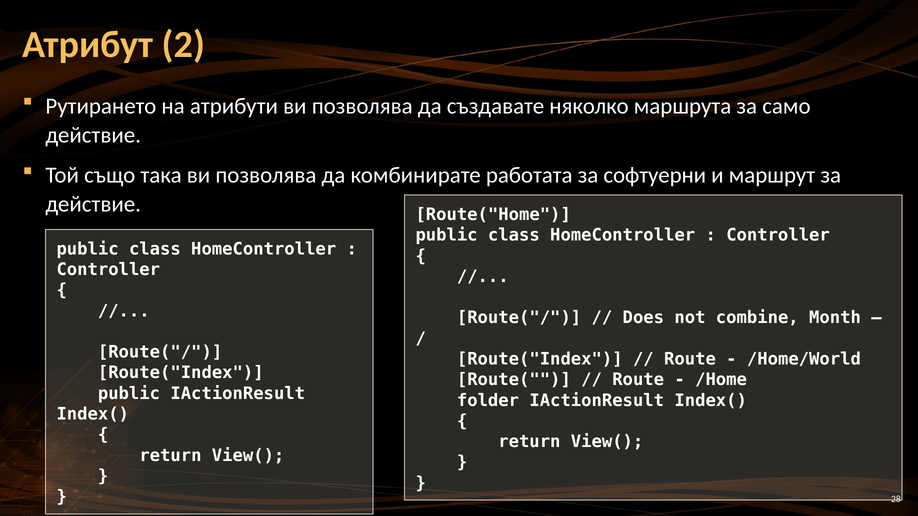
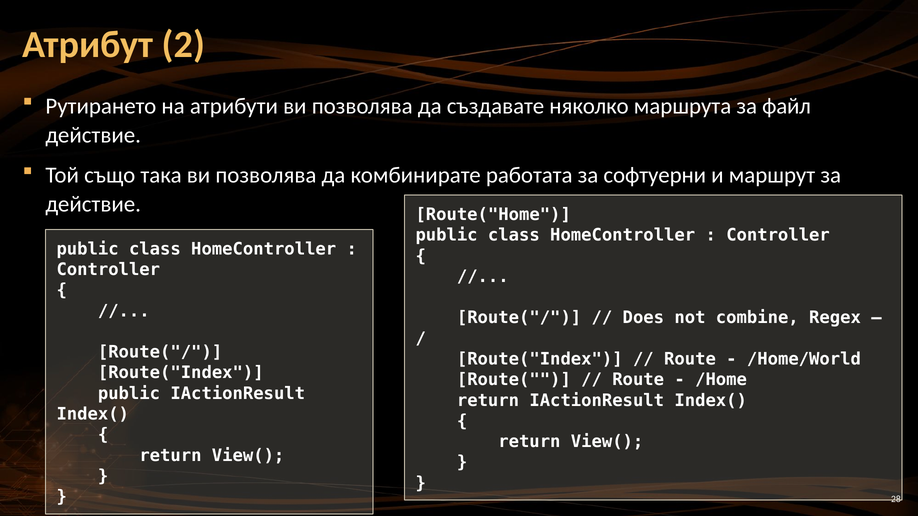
само: само -> файл (787, 106)
Month: Month -> Regex (835, 318)
folder: folder -> return (488, 401)
